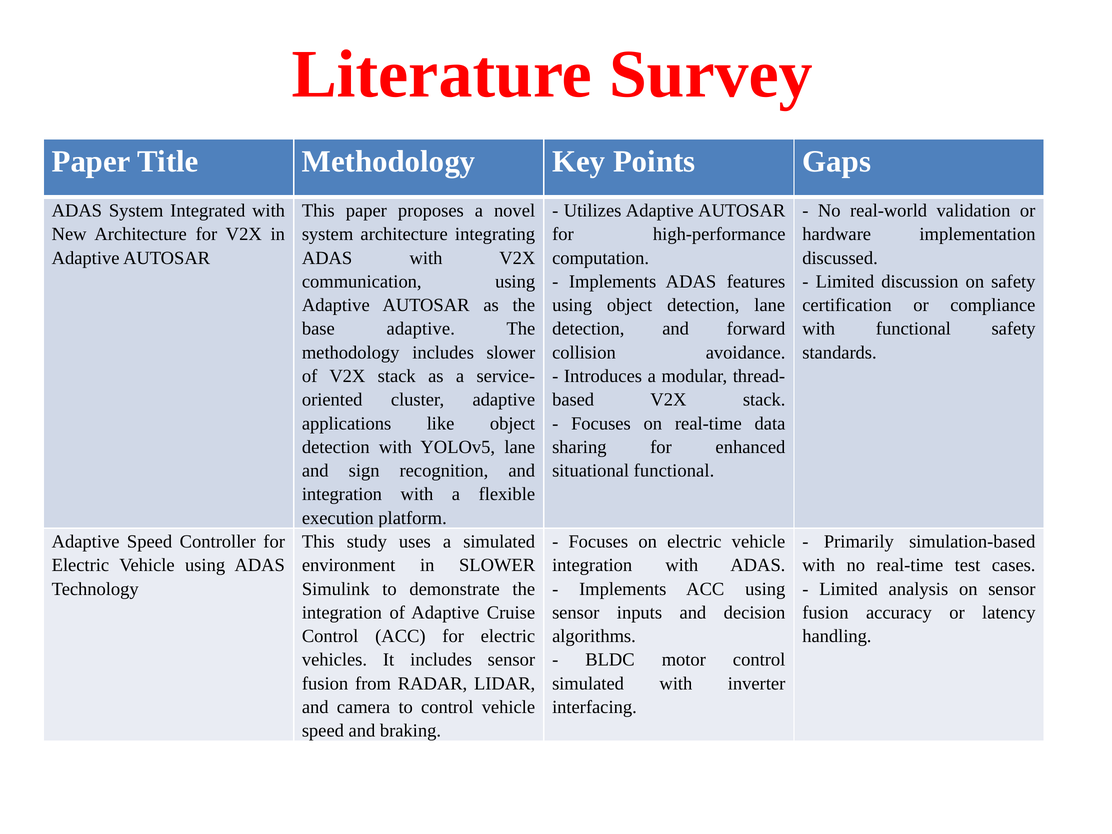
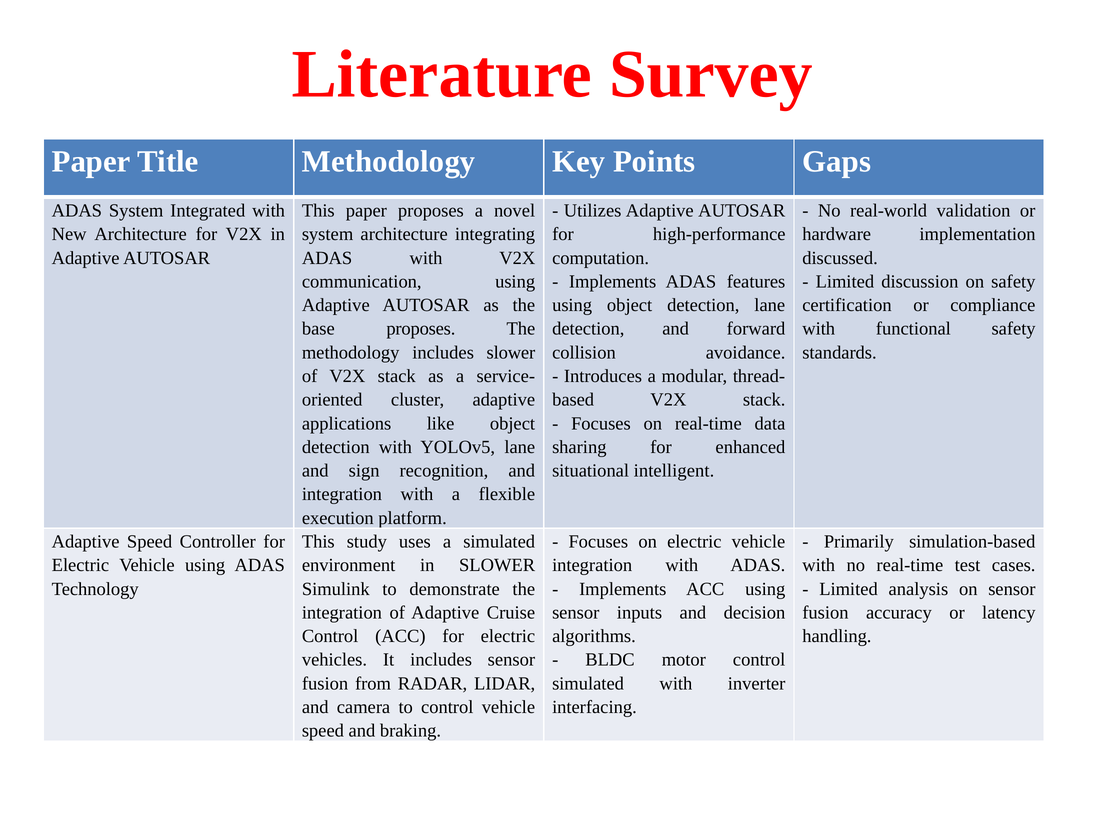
base adaptive: adaptive -> proposes (421, 329)
situational functional: functional -> intelligent (674, 471)
